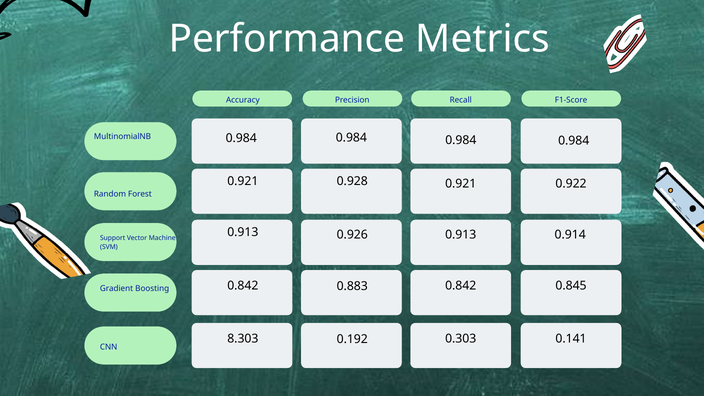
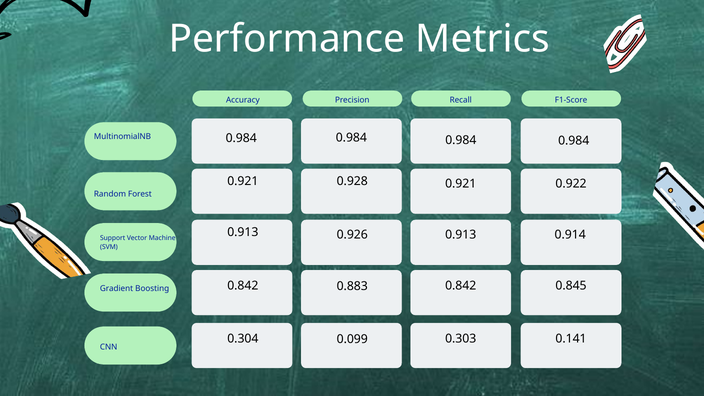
8.303: 8.303 -> 0.304 (243, 339)
0.192: 0.192 -> 0.099 (352, 339)
